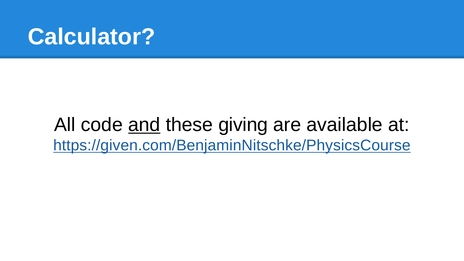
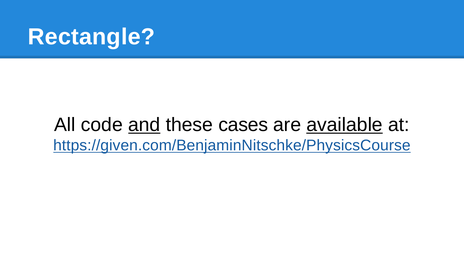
Calculator: Calculator -> Rectangle (91, 37)
giving: giving -> cases (243, 125)
available underline: none -> present (345, 125)
